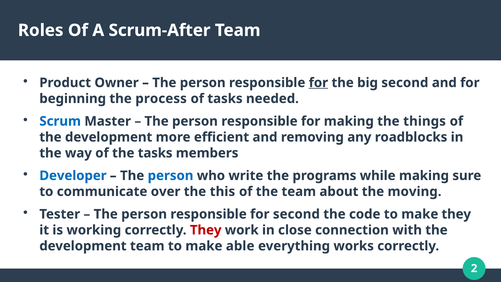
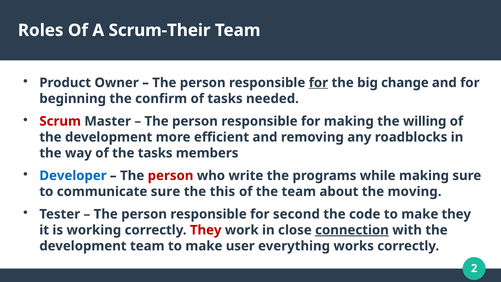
Scrum-After: Scrum-After -> Scrum-Their (160, 30)
big second: second -> change (405, 83)
process: process -> confirm (161, 99)
Scrum colour: blue -> red (60, 121)
things: things -> willing (425, 121)
person colour: blue -> red (171, 176)
communicate over: over -> sure (166, 191)
connection underline: none -> present (352, 230)
able: able -> user (240, 246)
